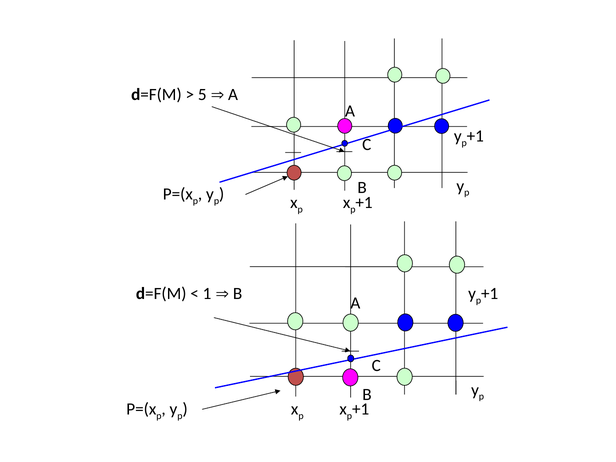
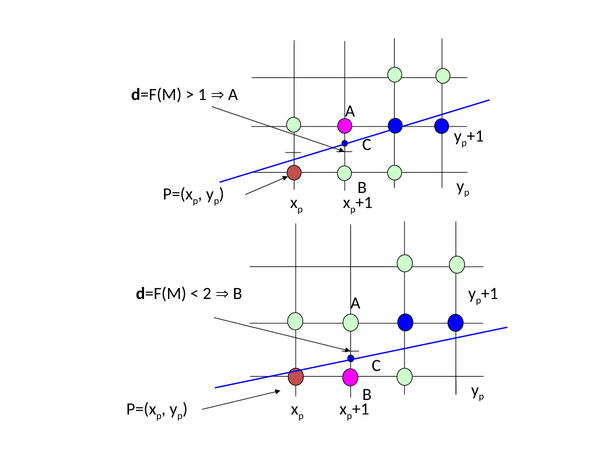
5: 5 -> 1 (202, 95)
1: 1 -> 2 (207, 294)
